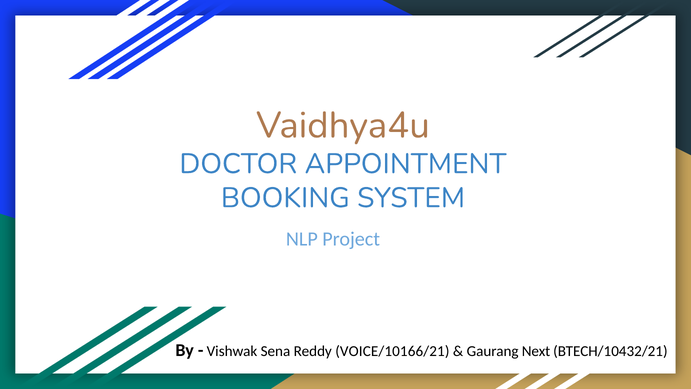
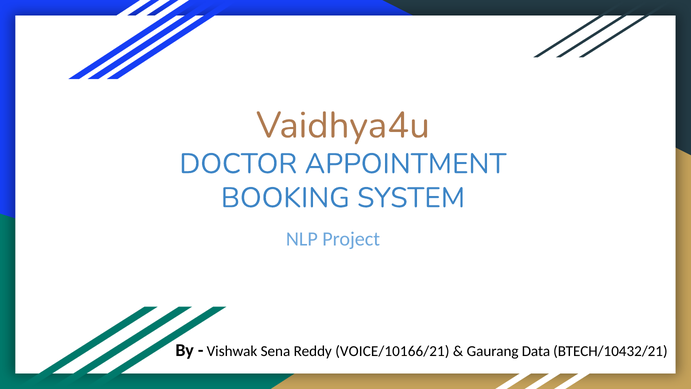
Next: Next -> Data (536, 351)
